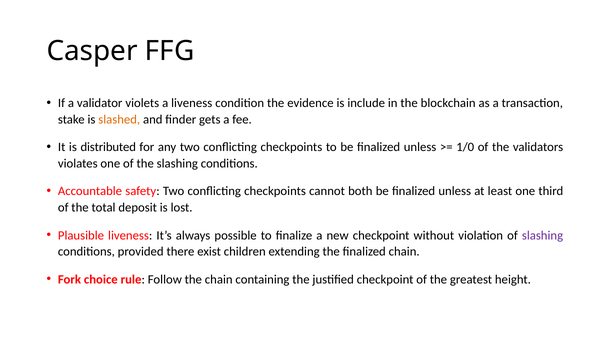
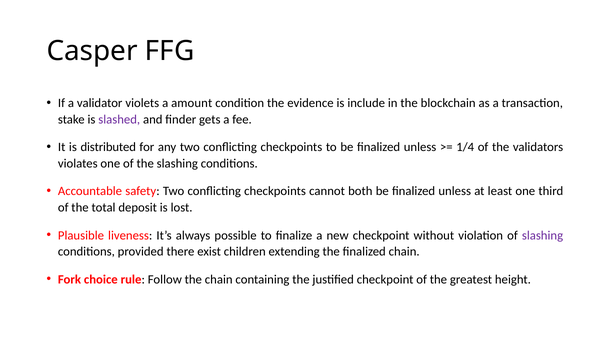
a liveness: liveness -> amount (192, 103)
slashed colour: orange -> purple (119, 120)
1/0: 1/0 -> 1/4 (465, 147)
